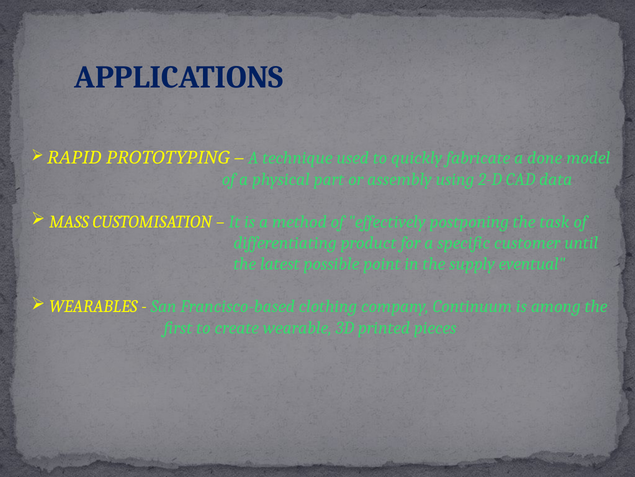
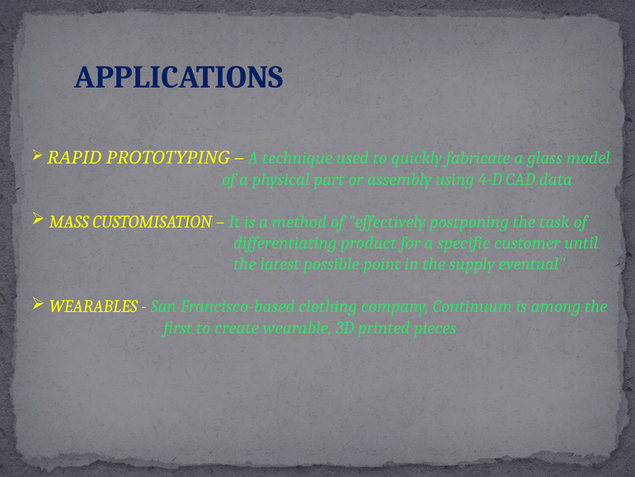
done: done -> glass (545, 158)
2-D: 2-D -> 4-D (490, 179)
